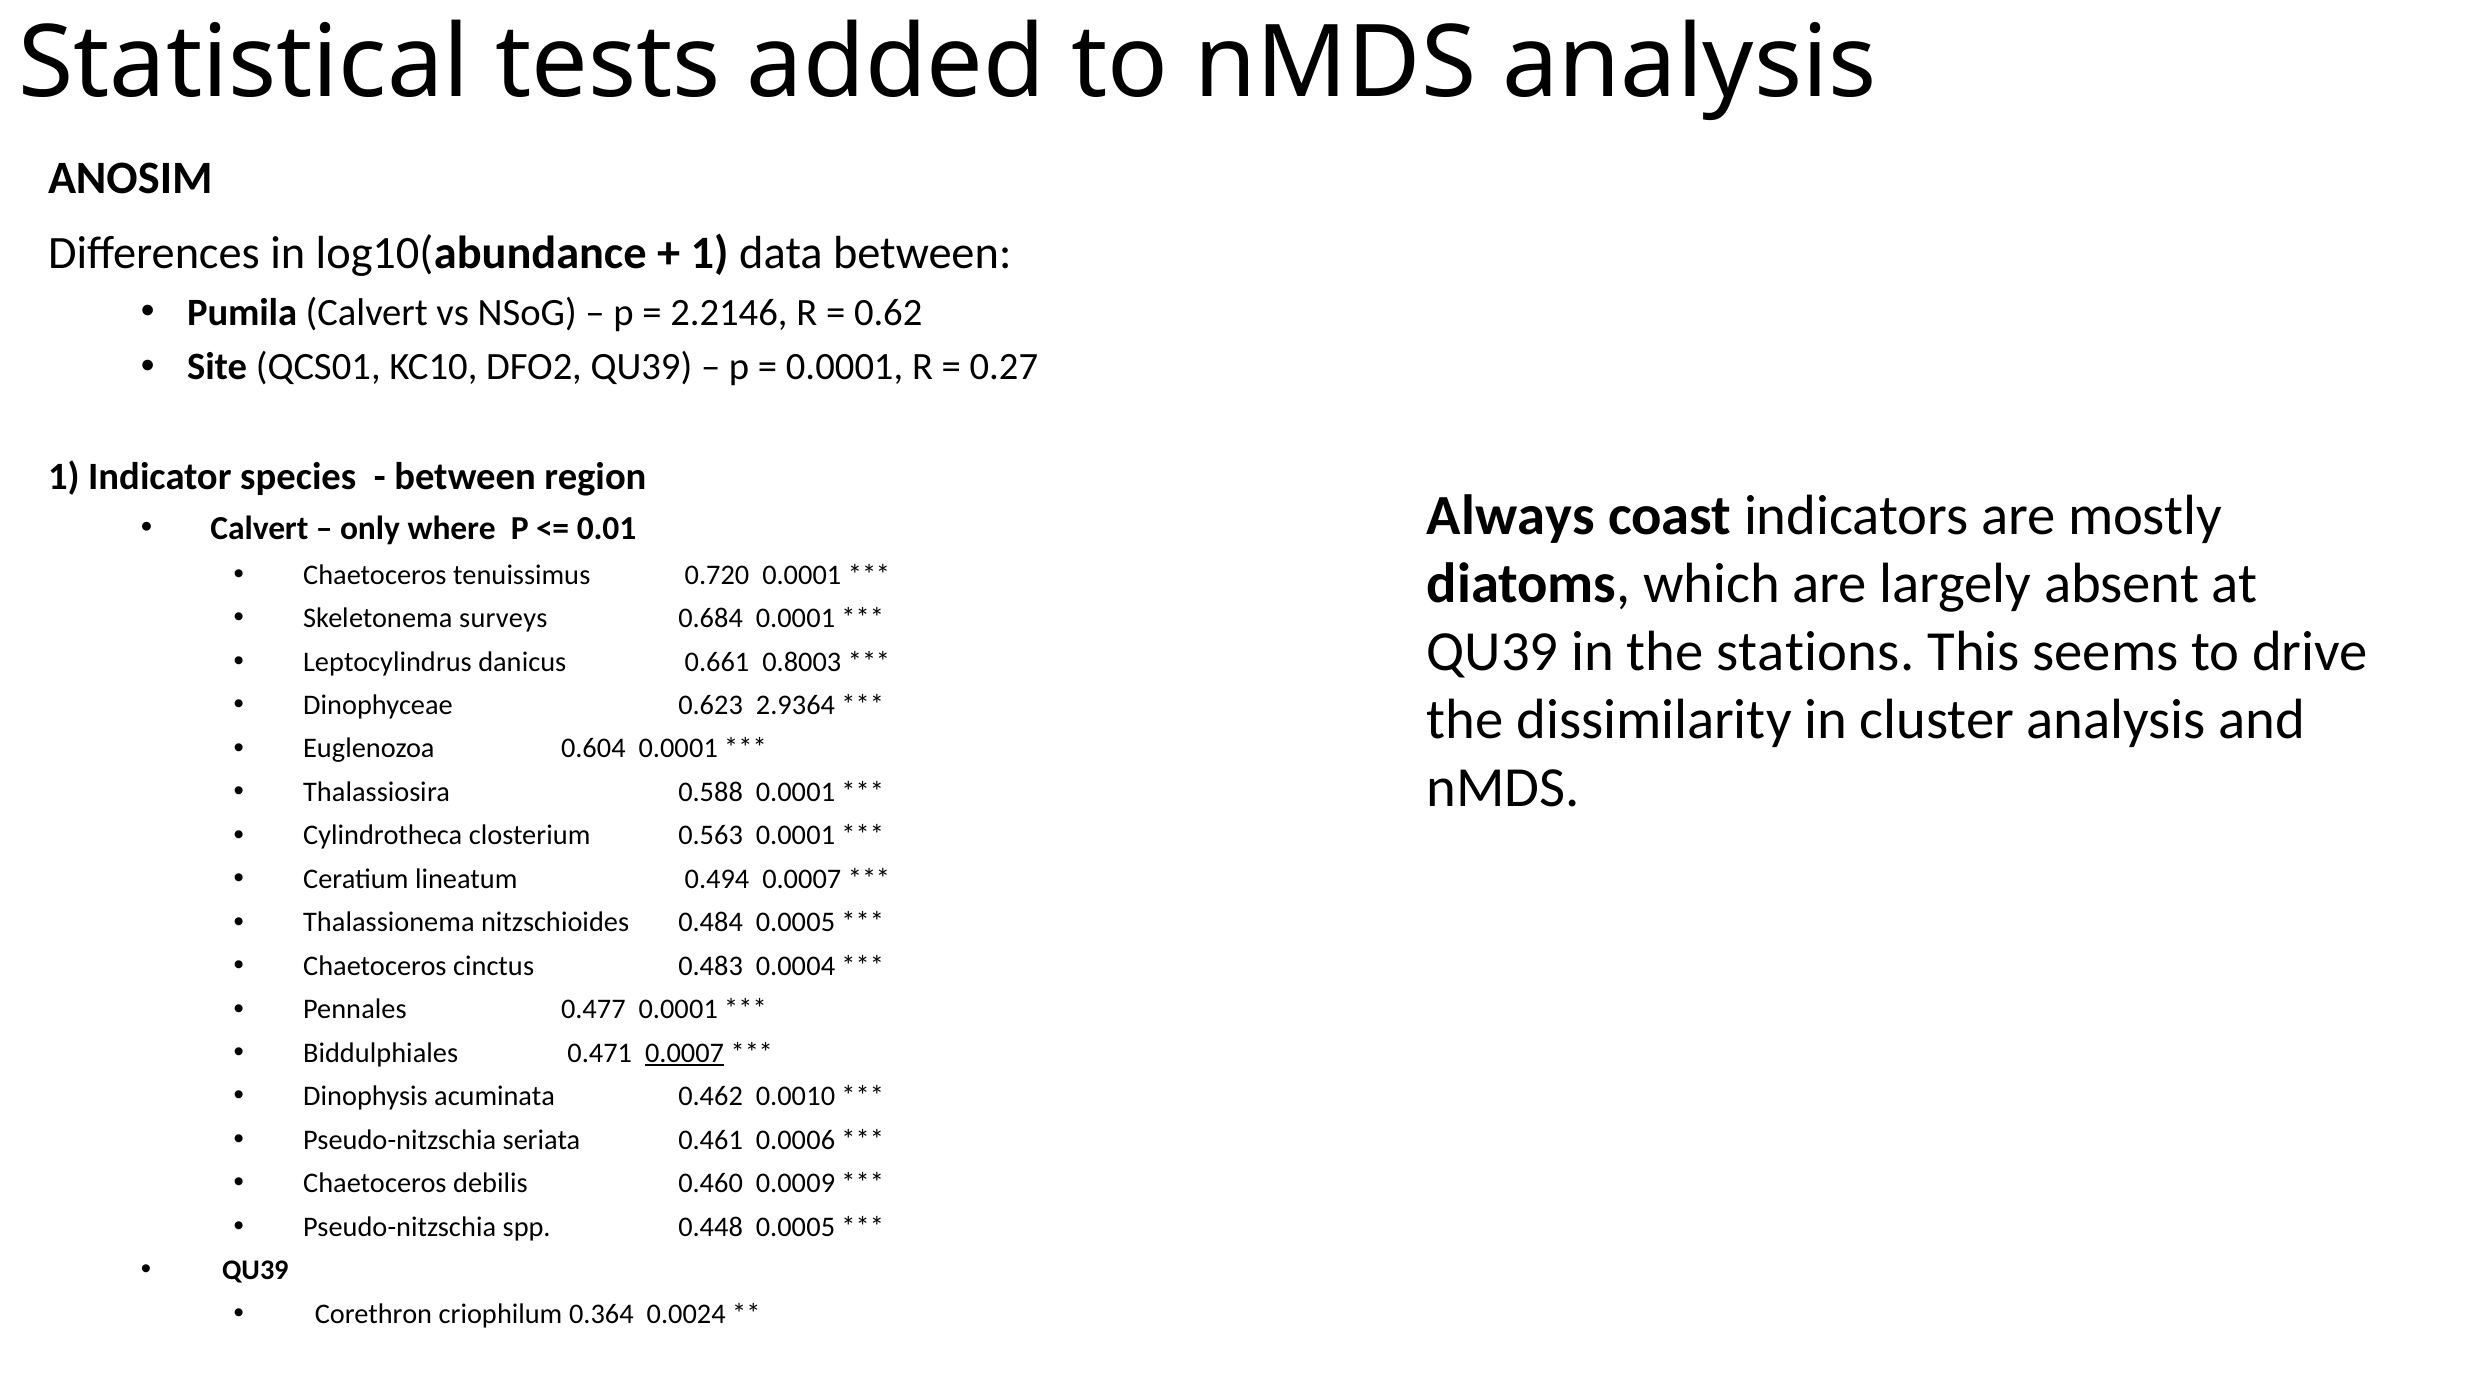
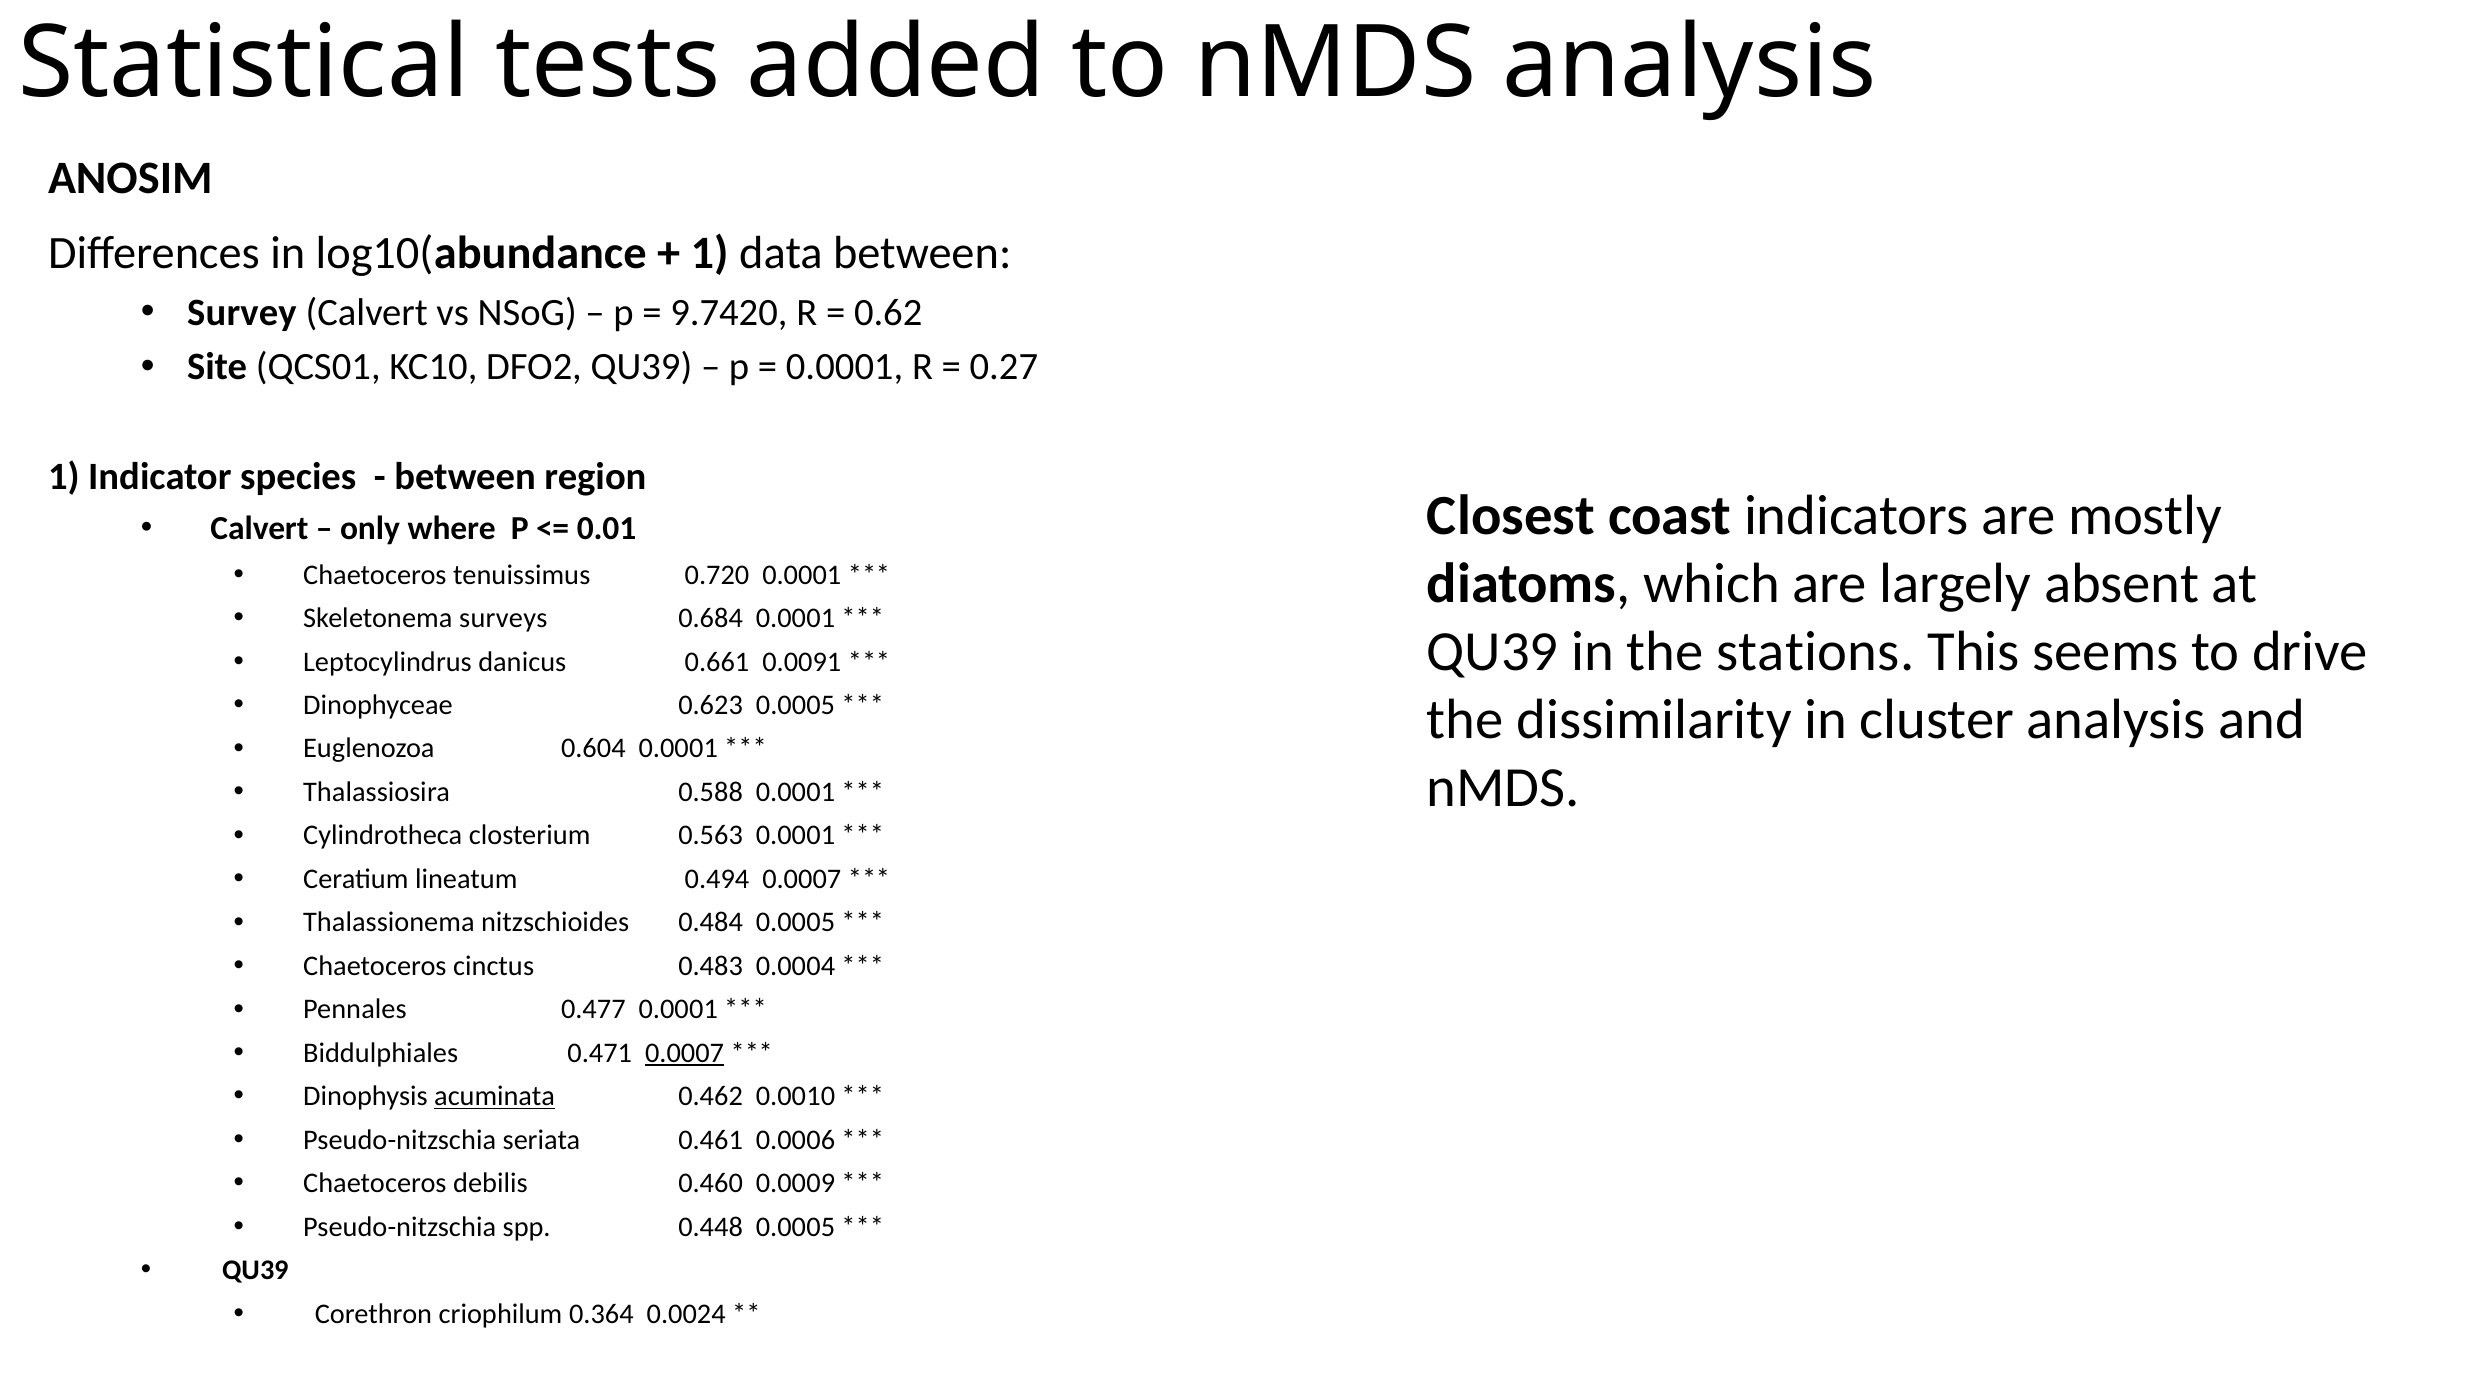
Pumila: Pumila -> Survey (242, 312)
2.2146: 2.2146 -> 9.7420 (729, 312)
Always: Always -> Closest (1511, 515)
0.8003: 0.8003 -> 0.0091 (802, 661)
0.623 2.9364: 2.9364 -> 0.0005 (795, 705)
acuminata underline: none -> present (495, 1096)
